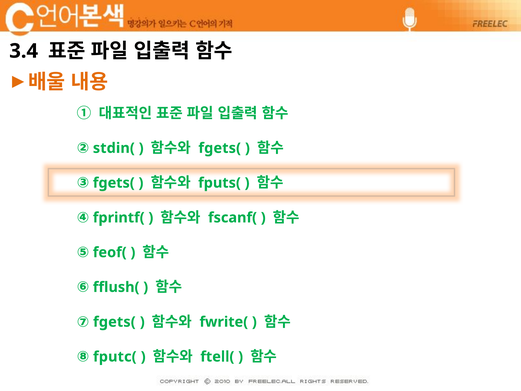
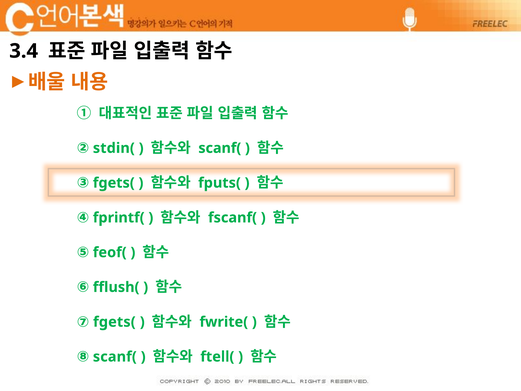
fgets(: fgets( -> scanf( (220, 148)
⑧ fputc(: fputc( -> scanf( (115, 356)
